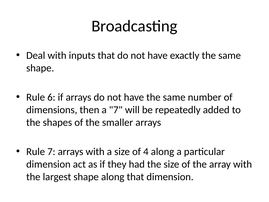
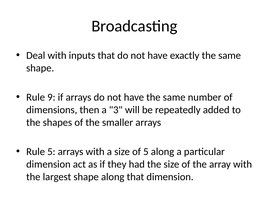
6: 6 -> 9 (51, 97)
a 7: 7 -> 3 (116, 110)
Rule 7: 7 -> 5 (51, 151)
of 4: 4 -> 5 (146, 151)
